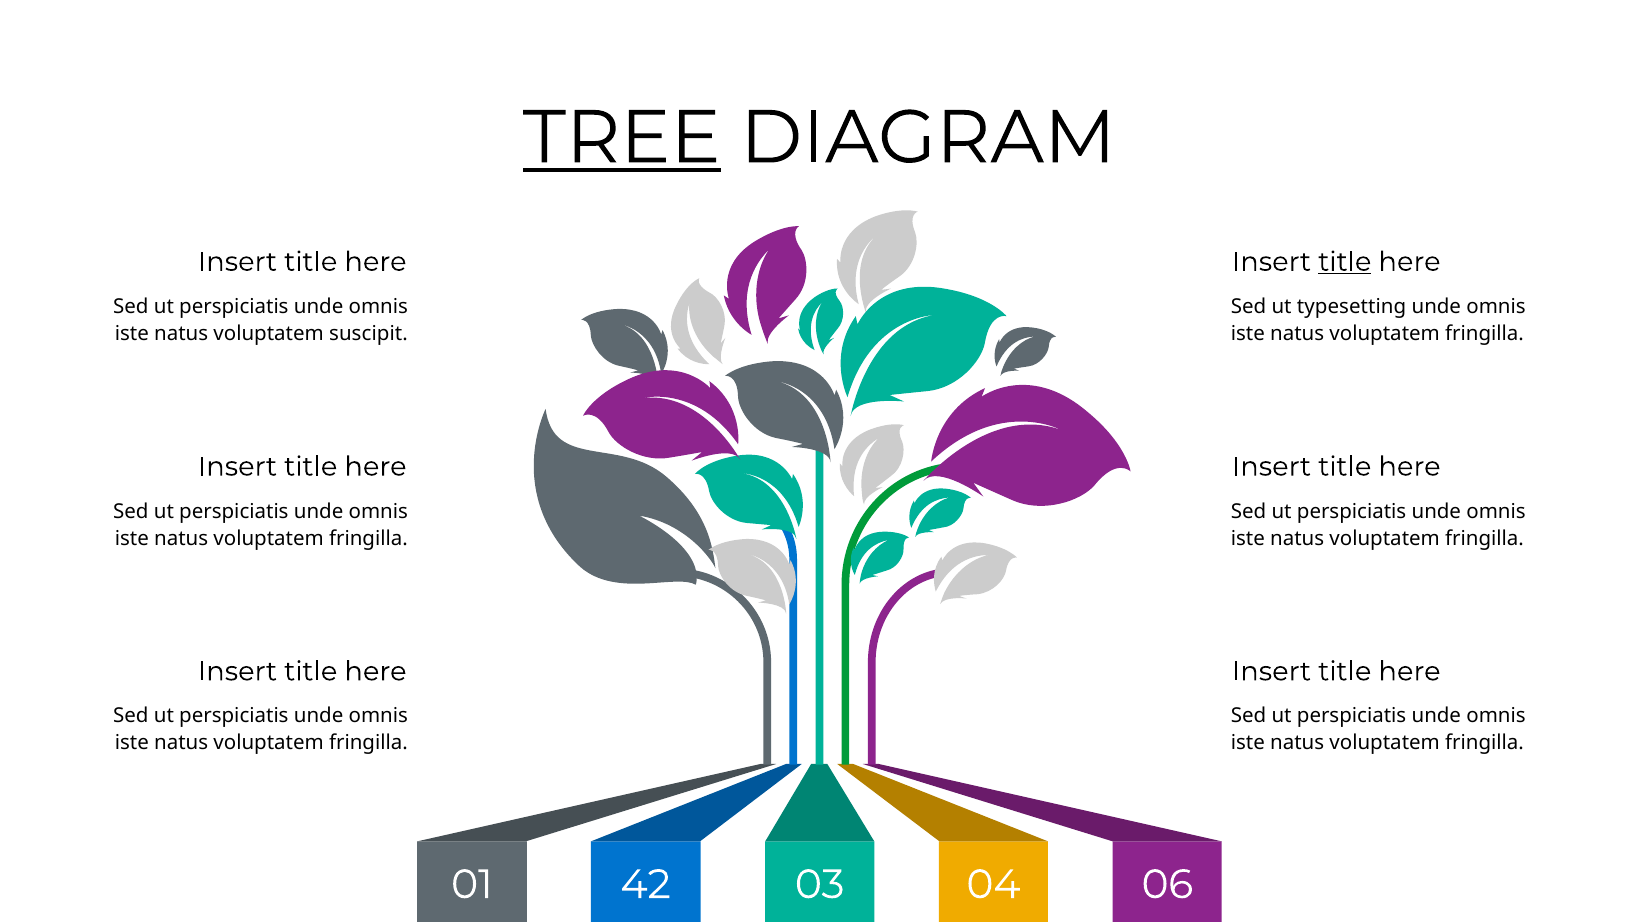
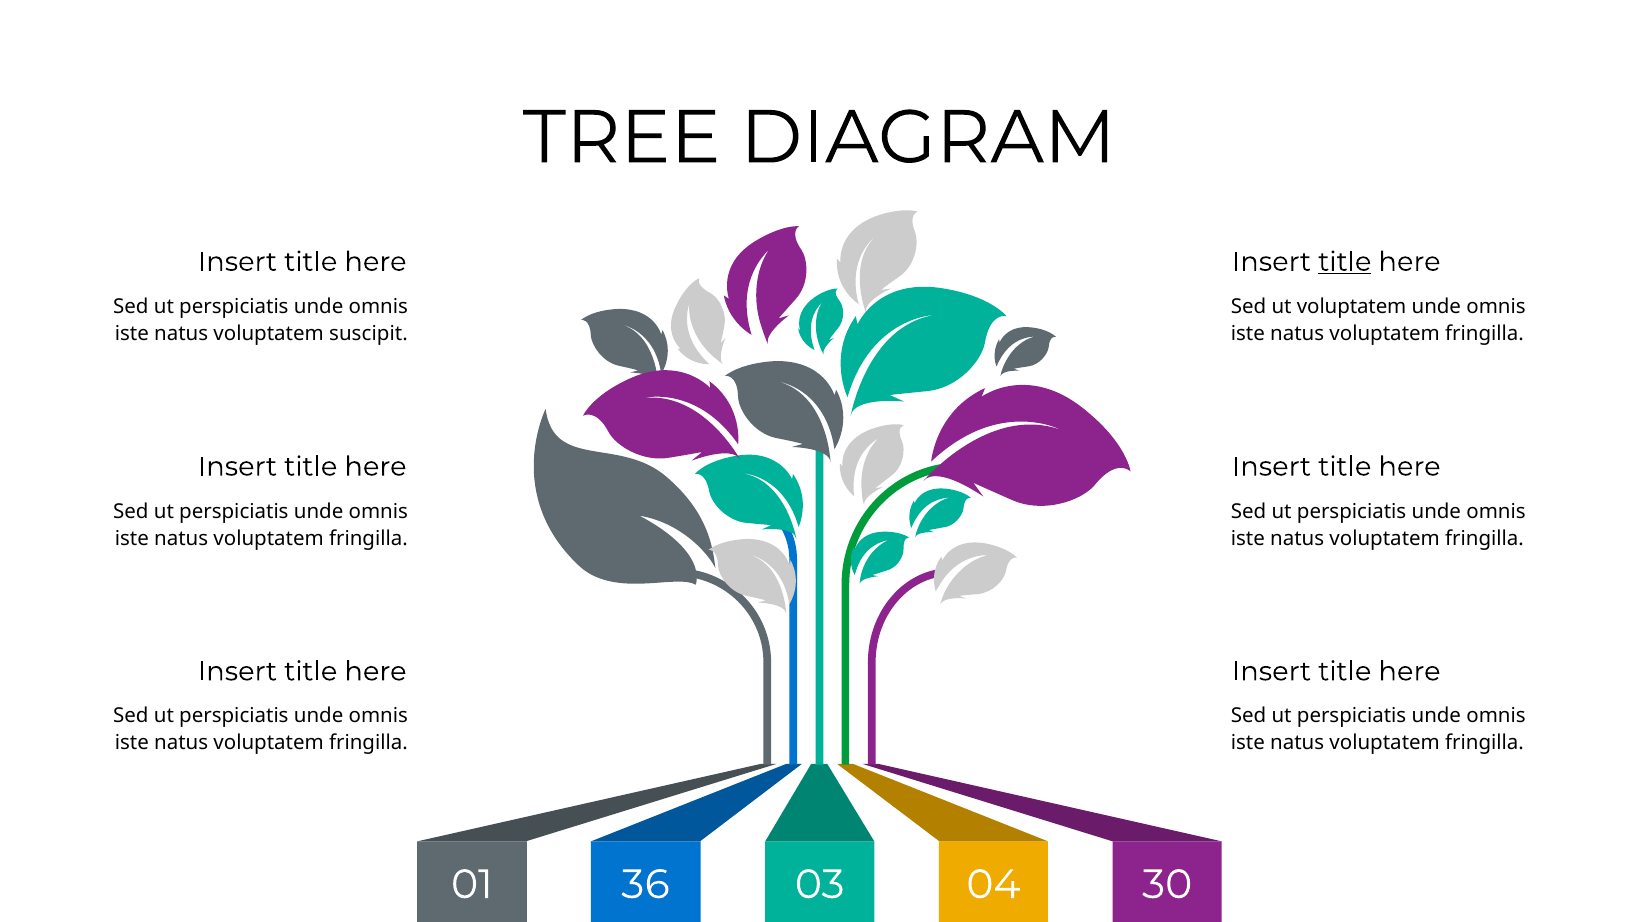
TREE underline: present -> none (622, 138)
ut typesetting: typesetting -> voluptatem (1352, 306)
42: 42 -> 36 (645, 884)
06: 06 -> 30 (1167, 884)
